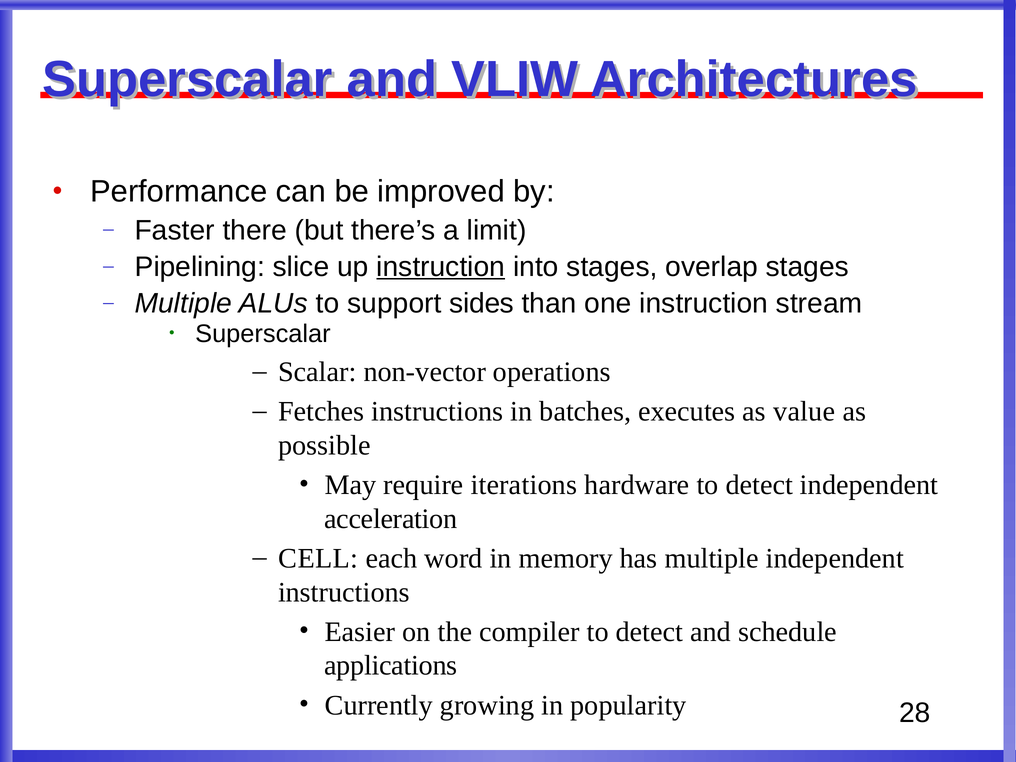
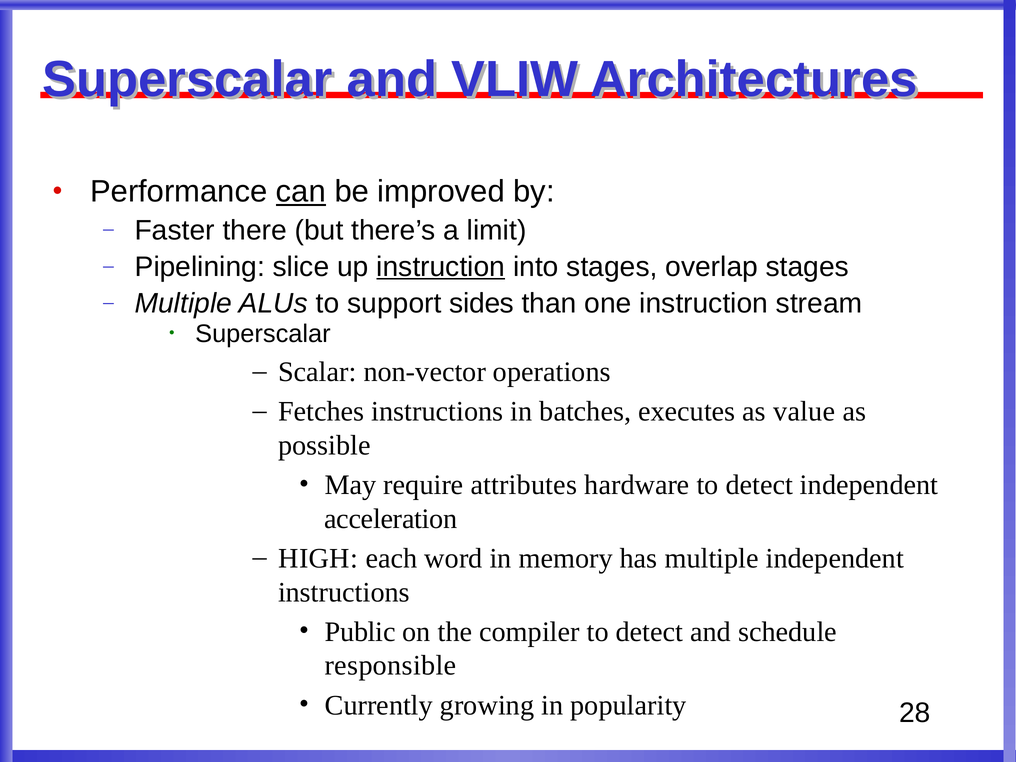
can underline: none -> present (301, 192)
iterations: iterations -> attributes (524, 485)
CELL: CELL -> HIGH (318, 558)
Easier: Easier -> Public (360, 632)
applications: applications -> responsible (390, 666)
